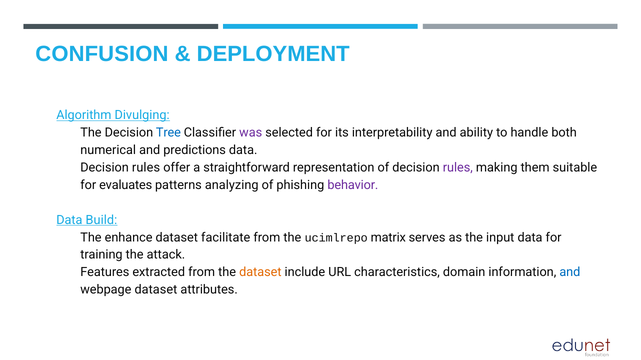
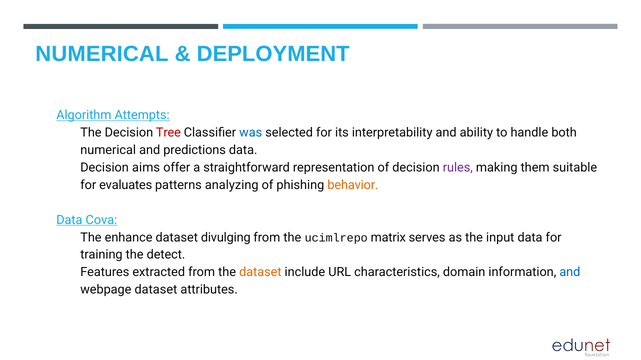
CONFUSION: CONFUSION -> NUMERICAL (102, 54)
Divulging: Divulging -> Attempts (142, 115)
Tree colour: blue -> red (168, 133)
was colour: purple -> blue (251, 133)
rules: rules -> aims (146, 168)
behavior colour: purple -> orange (353, 185)
Build: Build -> Cova (101, 220)
facilitate: facilitate -> divulging (226, 238)
attack: attack -> detect (166, 255)
